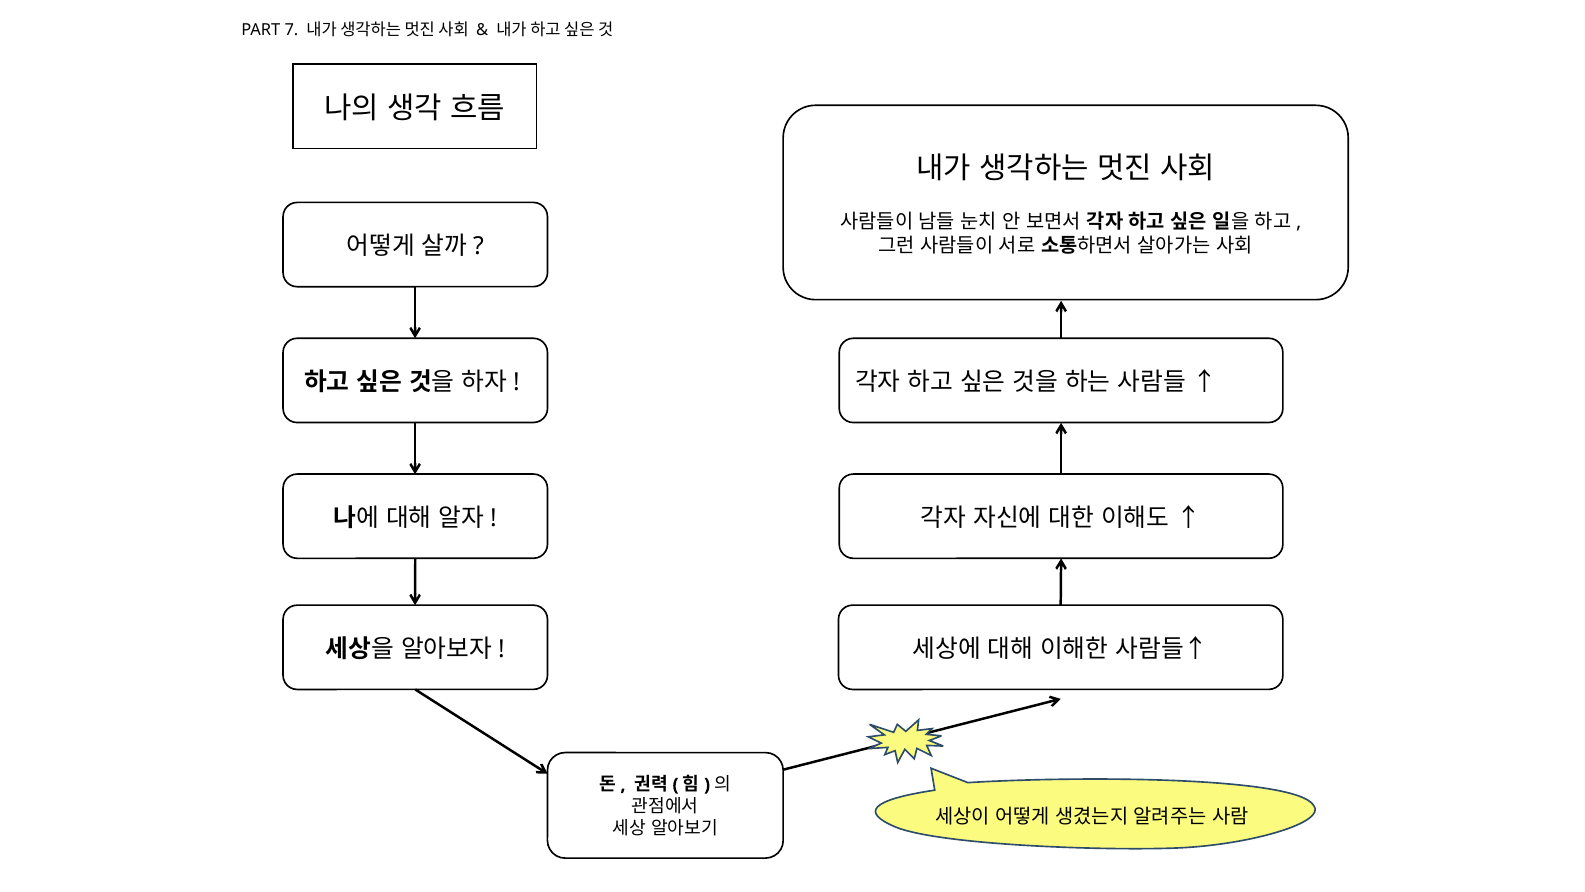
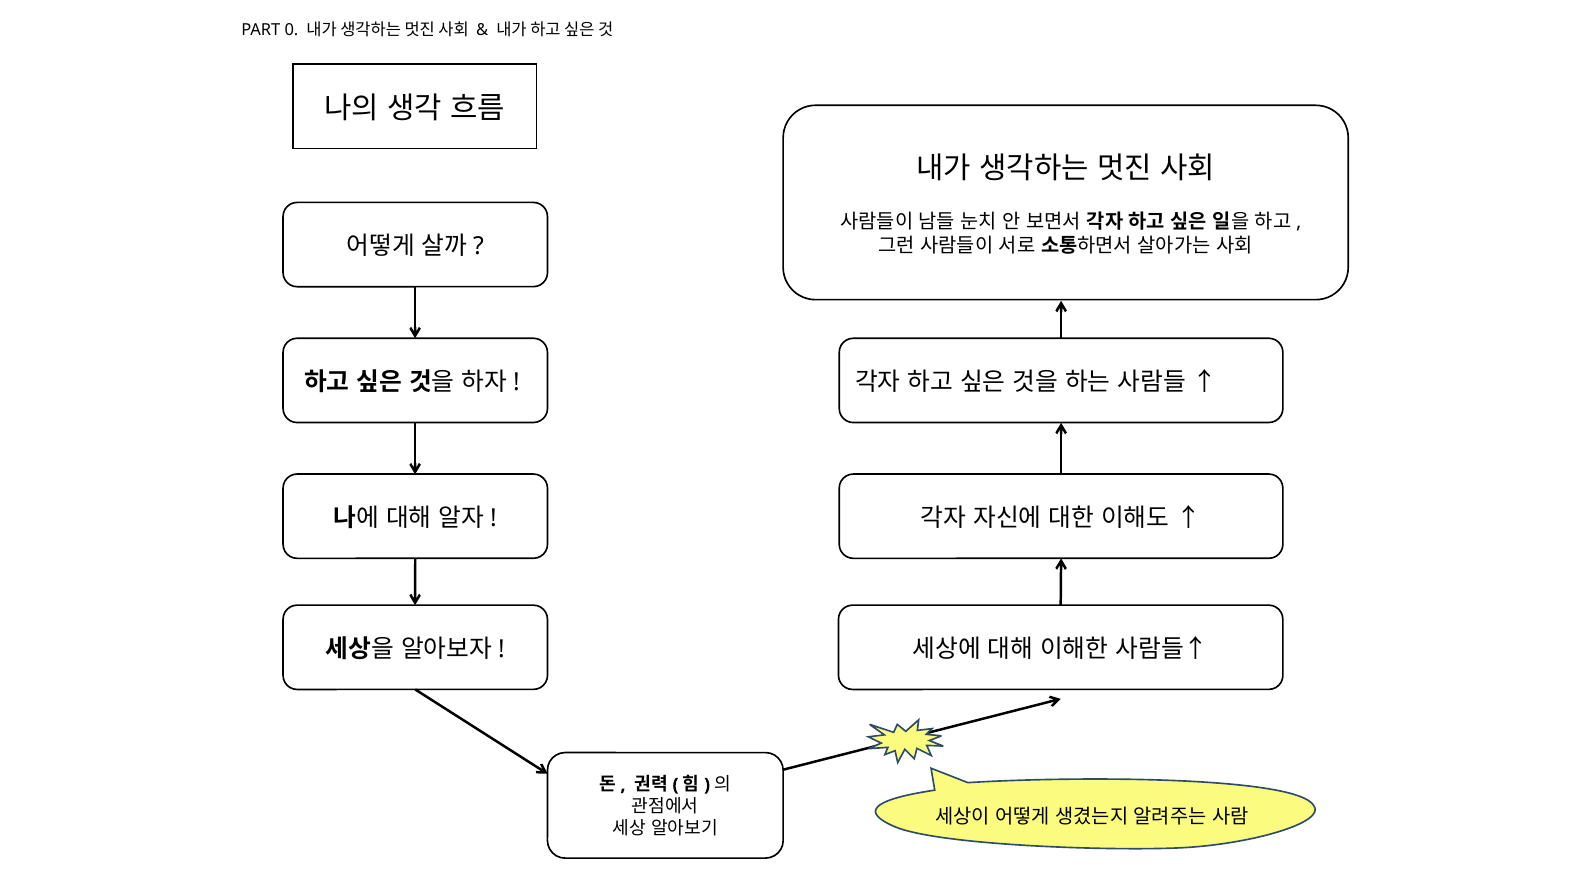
7: 7 -> 0 (291, 30)
